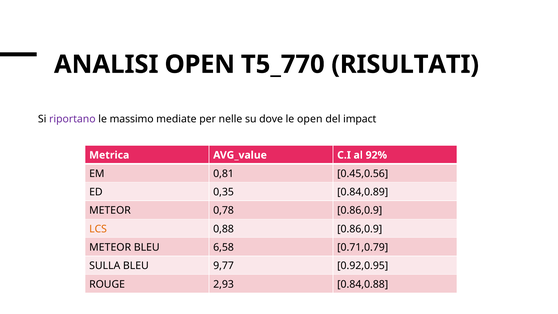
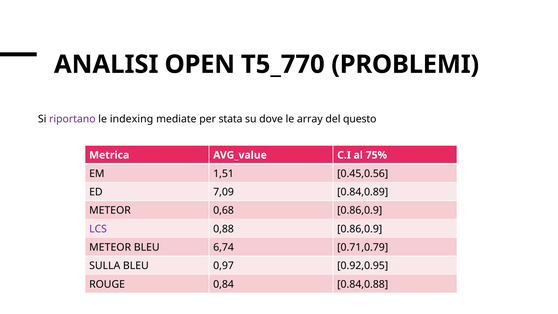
RISULTATI: RISULTATI -> PROBLEMI (405, 64)
massimo: massimo -> indexing (132, 119)
nelle: nelle -> stata (231, 119)
le open: open -> array (310, 119)
impact: impact -> questo (360, 119)
92%: 92% -> 75% (376, 155)
0,81: 0,81 -> 1,51 (224, 174)
0,35: 0,35 -> 7,09 (224, 192)
0,78: 0,78 -> 0,68 (224, 210)
LCS colour: orange -> purple (98, 229)
6,58: 6,58 -> 6,74 (224, 247)
9,77: 9,77 -> 0,97 (224, 266)
2,93: 2,93 -> 0,84 (224, 284)
